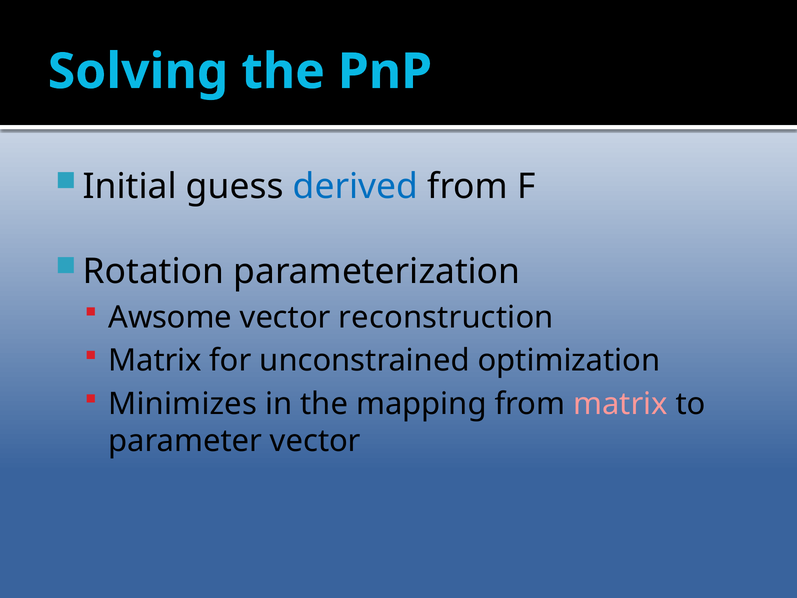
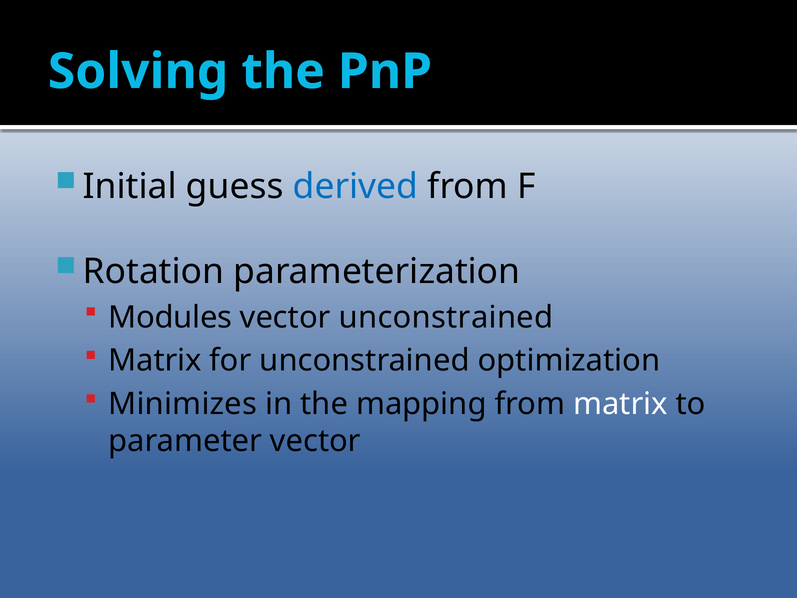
Awsome: Awsome -> Modules (170, 317)
vector reconstruction: reconstruction -> unconstrained (446, 317)
matrix colour: pink -> white (620, 404)
